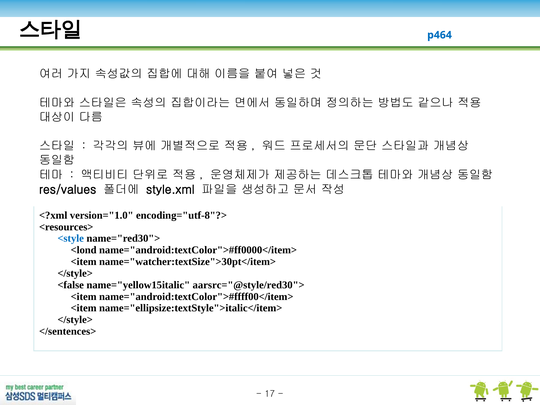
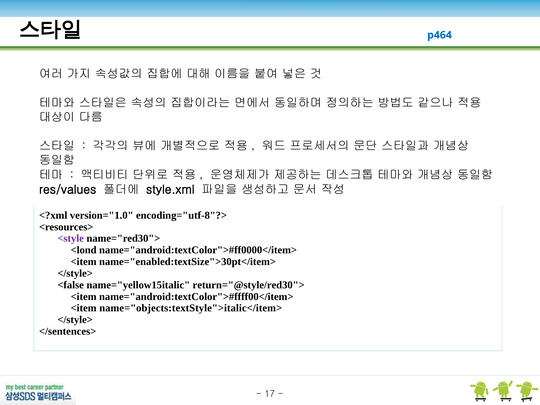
<style colour: blue -> purple (71, 239)
name="watcher:textSize">30pt</item>: name="watcher:textSize">30pt</item> -> name="enabled:textSize">30pt</item> (188, 262)
aarsrc="@style/red30">: aarsrc="@style/red30"> -> return="@style/red30"> (249, 285)
name="ellipsize:textStyle">italic</item>: name="ellipsize:textStyle">italic</item> -> name="objects:textStyle">italic</item> (191, 308)
